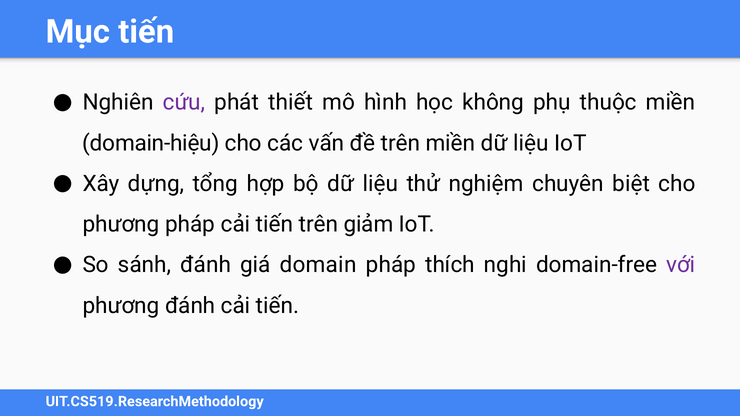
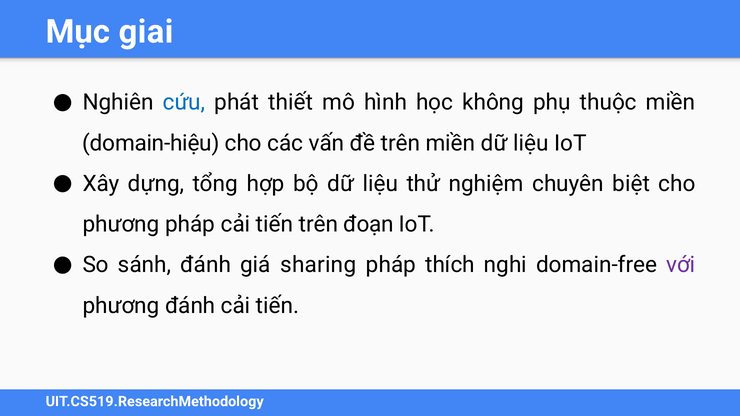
Mục tiến: tiến -> giai (146, 32)
cứu colour: purple -> blue (184, 102)
giảm: giảm -> đoạn (369, 225)
domain: domain -> sharing (318, 265)
